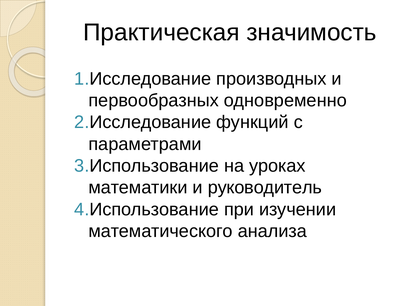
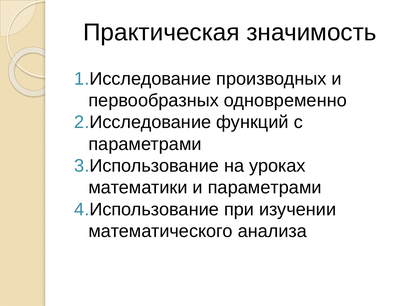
и руководитель: руководитель -> параметрами (265, 188)
